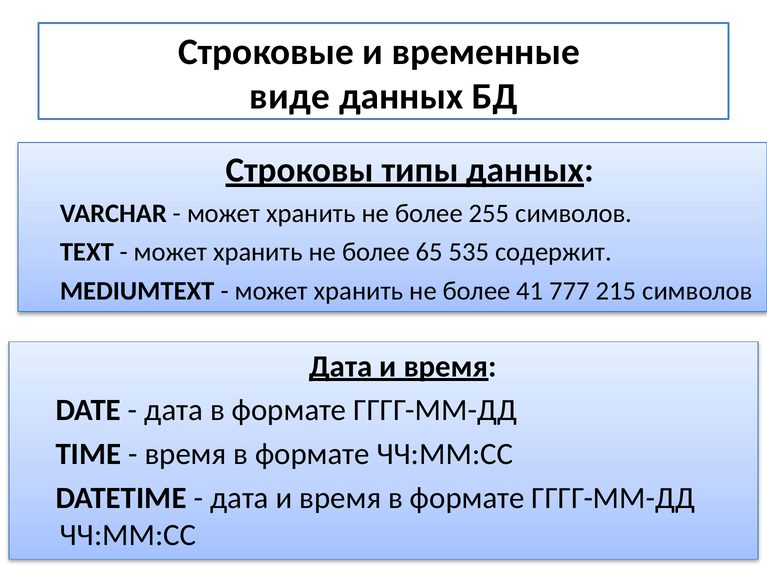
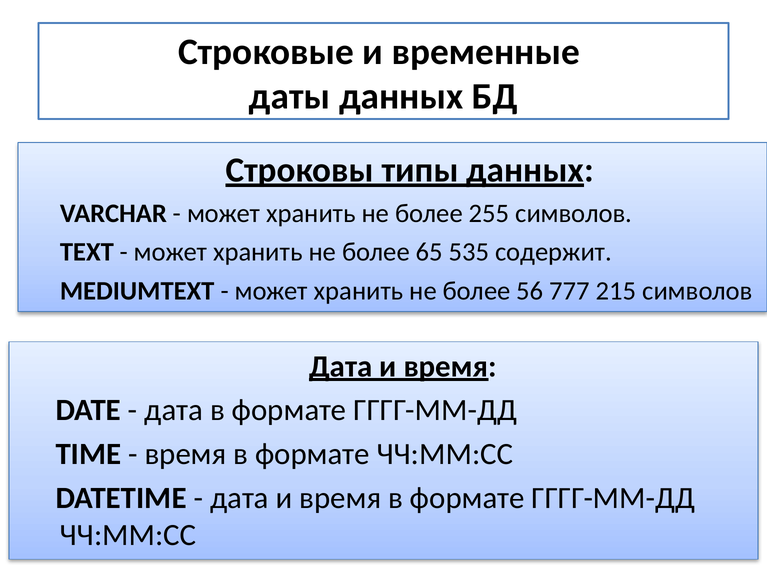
виде: виде -> даты (290, 97)
41: 41 -> 56 (530, 291)
